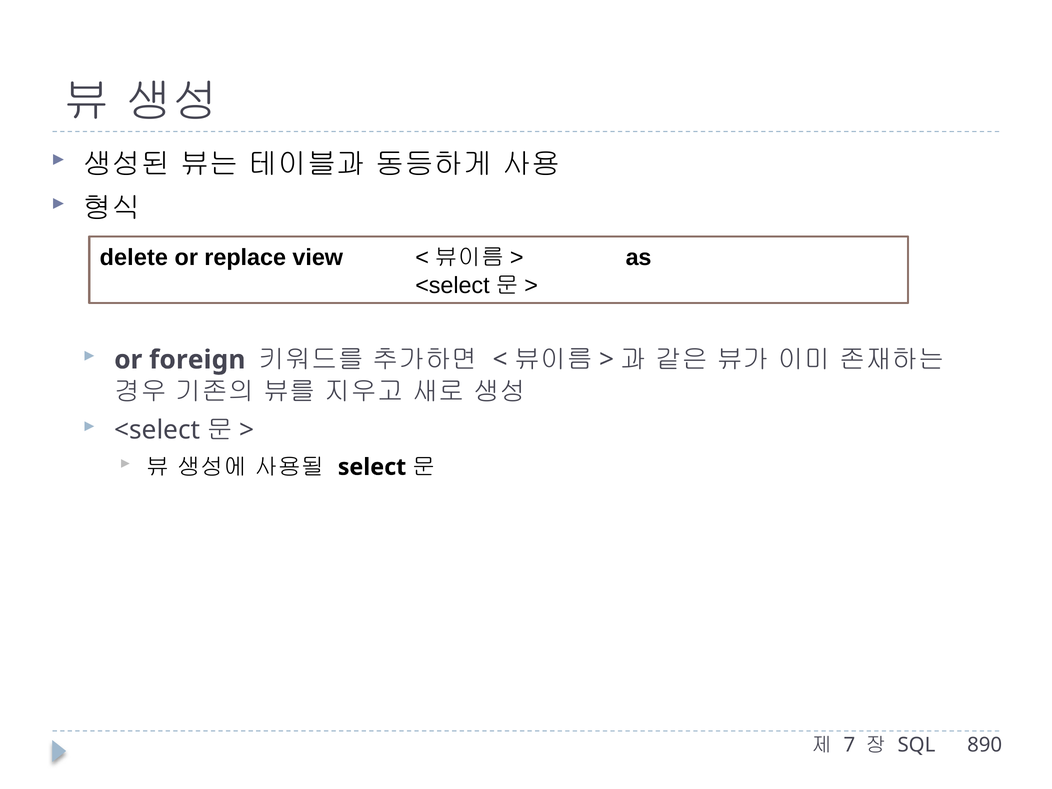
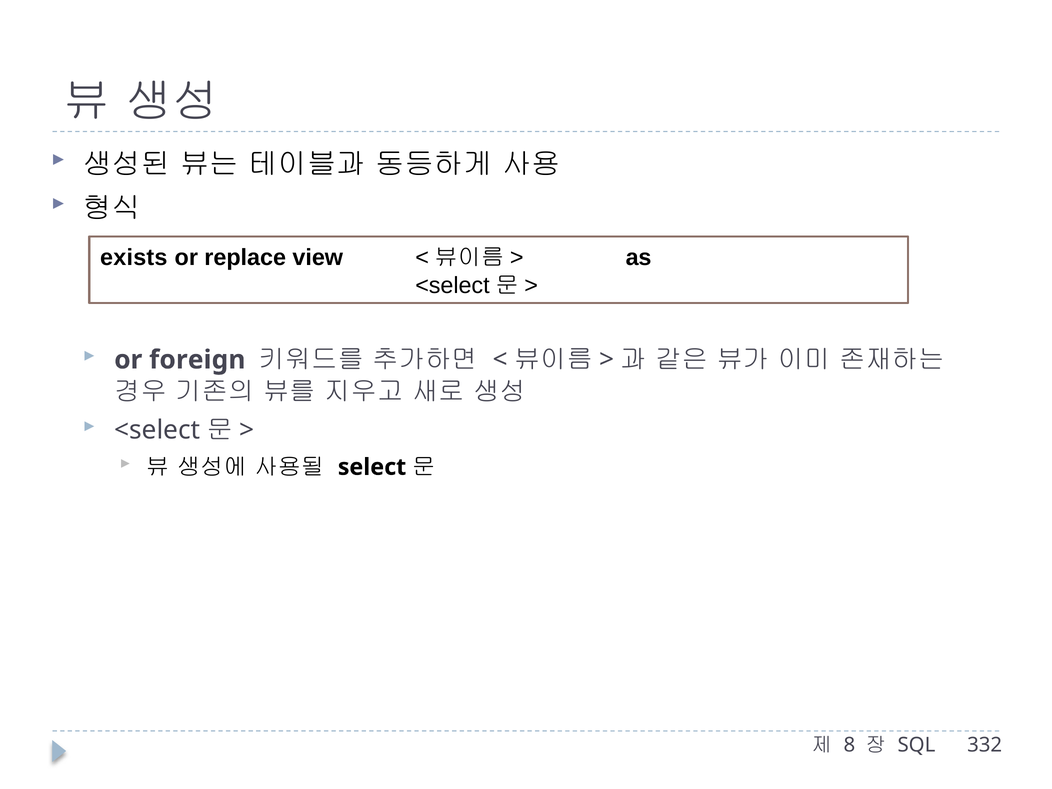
delete: delete -> exists (134, 257)
7: 7 -> 8 (849, 745)
890: 890 -> 332 (985, 745)
